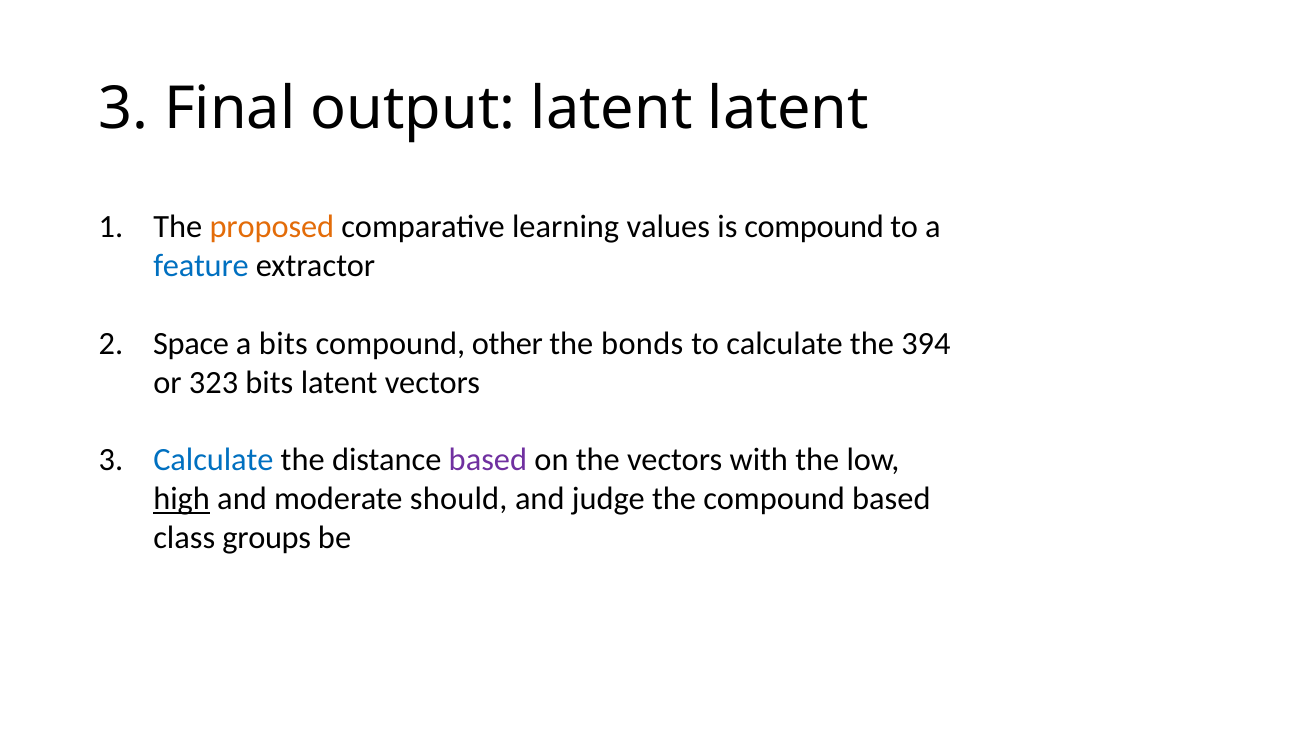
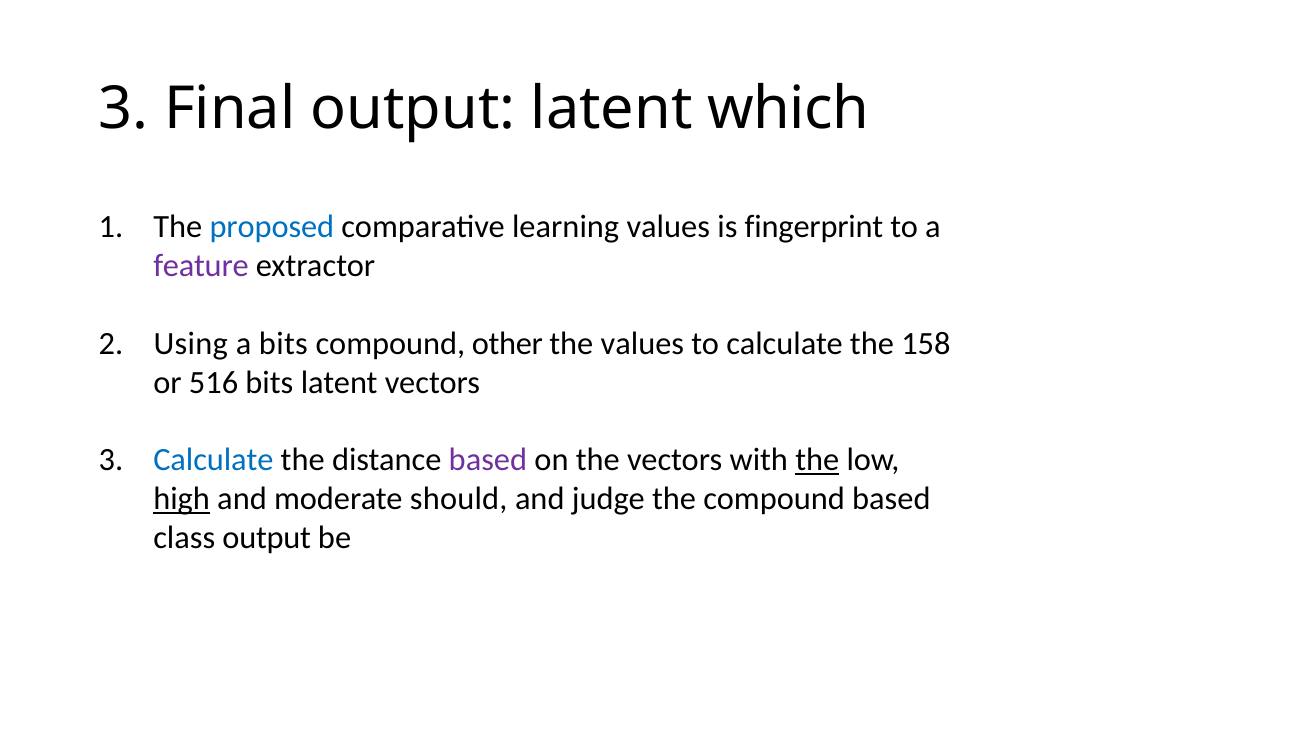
latent latent: latent -> which (788, 109)
proposed colour: orange -> blue (272, 227)
is compound: compound -> fingerprint (814, 227)
feature colour: blue -> purple (201, 266)
Space: Space -> Using (191, 344)
the bonds: bonds -> values (642, 344)
394: 394 -> 158 (926, 344)
323: 323 -> 516 (214, 383)
the underline: none -> present (817, 460)
class groups: groups -> output (267, 538)
